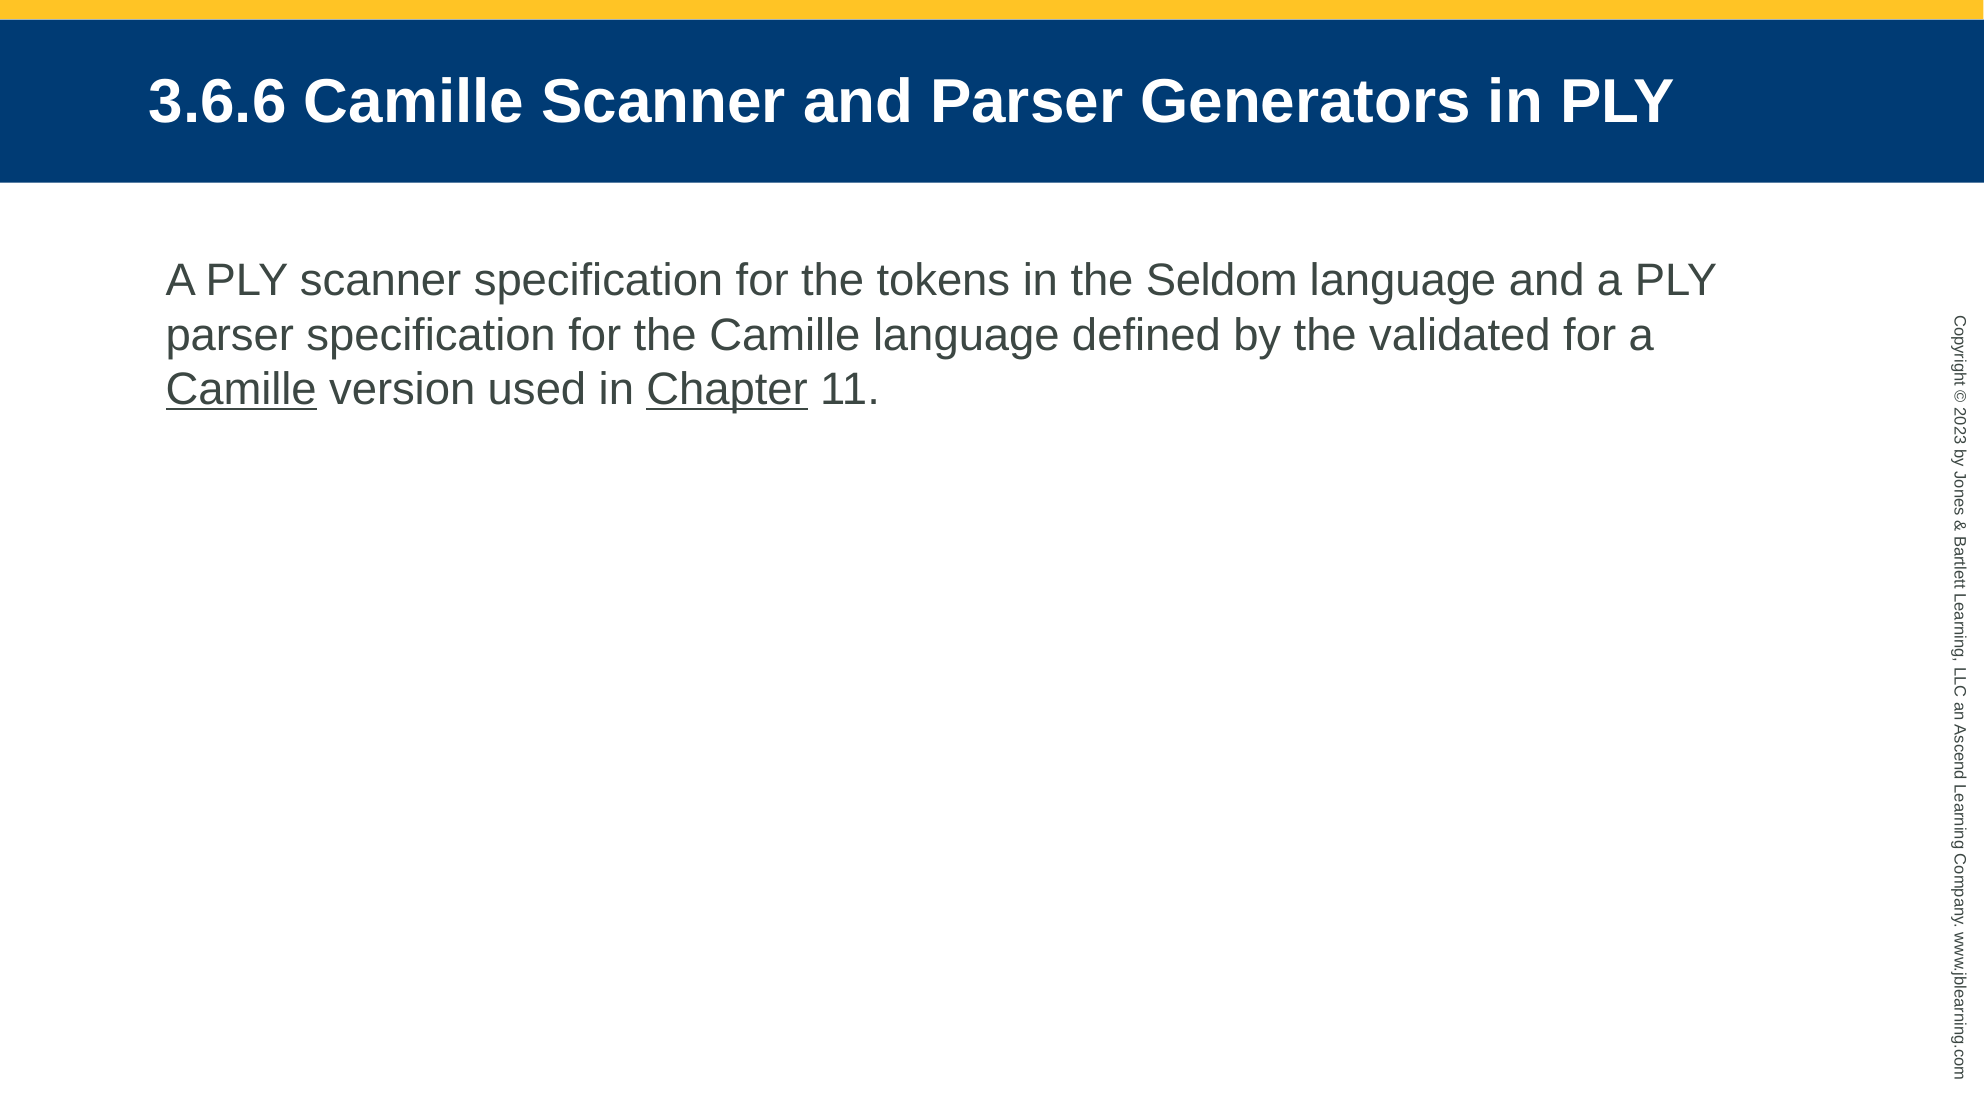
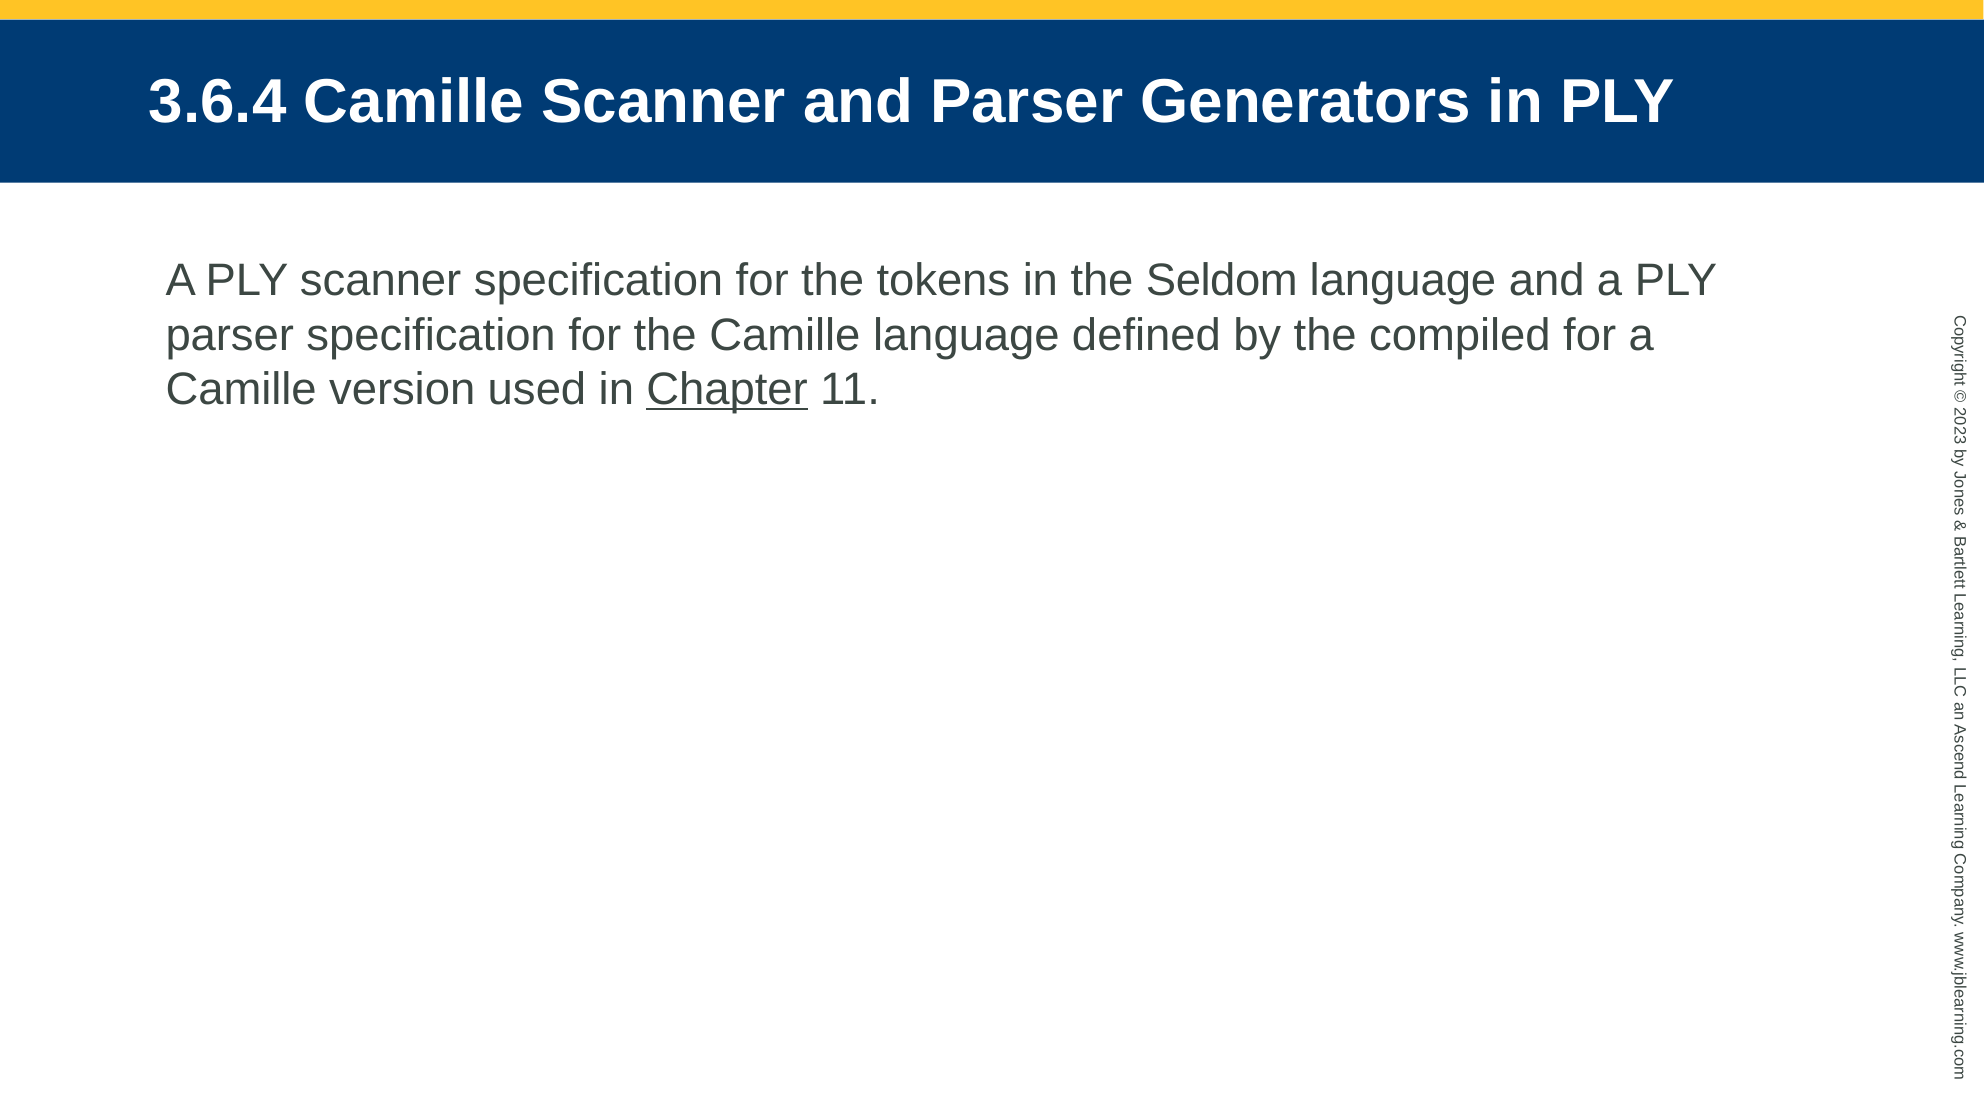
3.6.6: 3.6.6 -> 3.6.4 (218, 102)
validated: validated -> compiled (1460, 335)
Camille underline: present -> none (241, 390)
